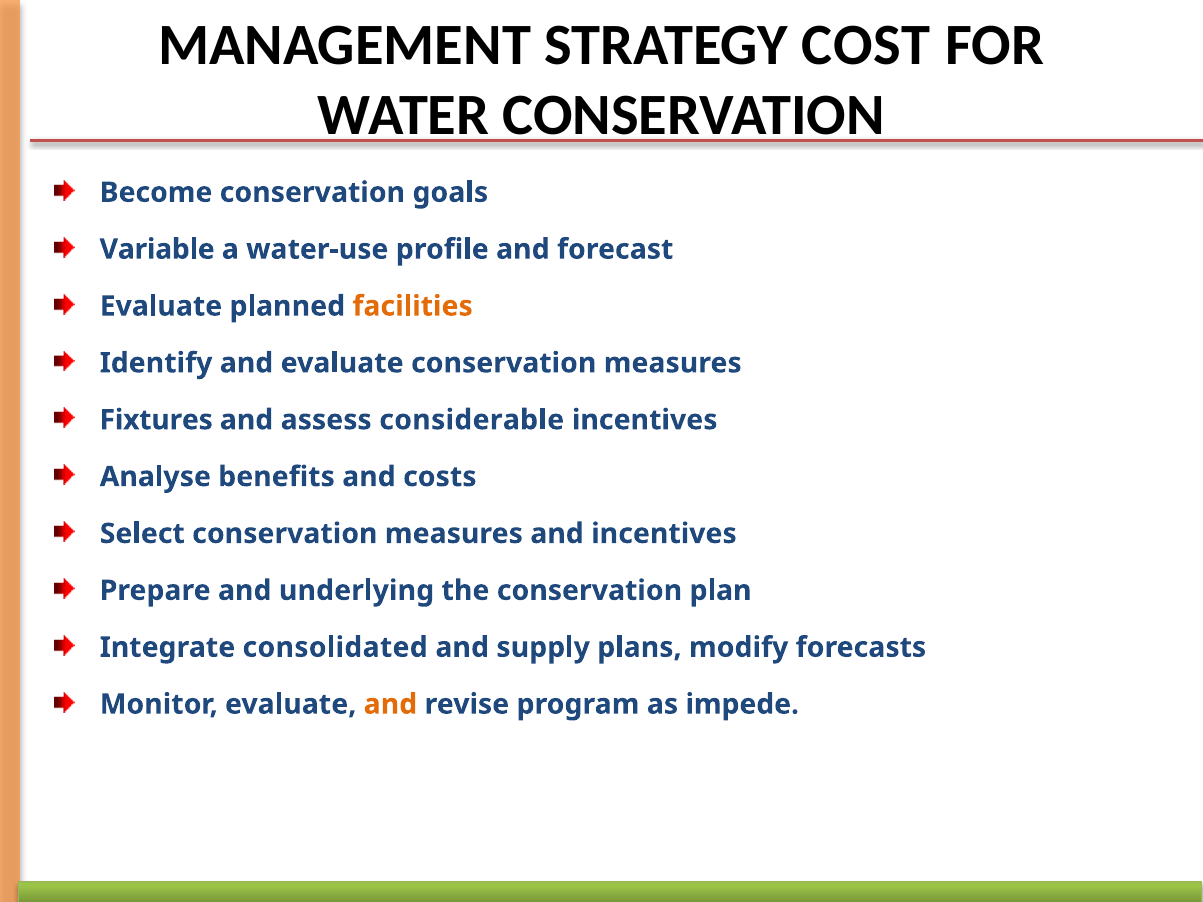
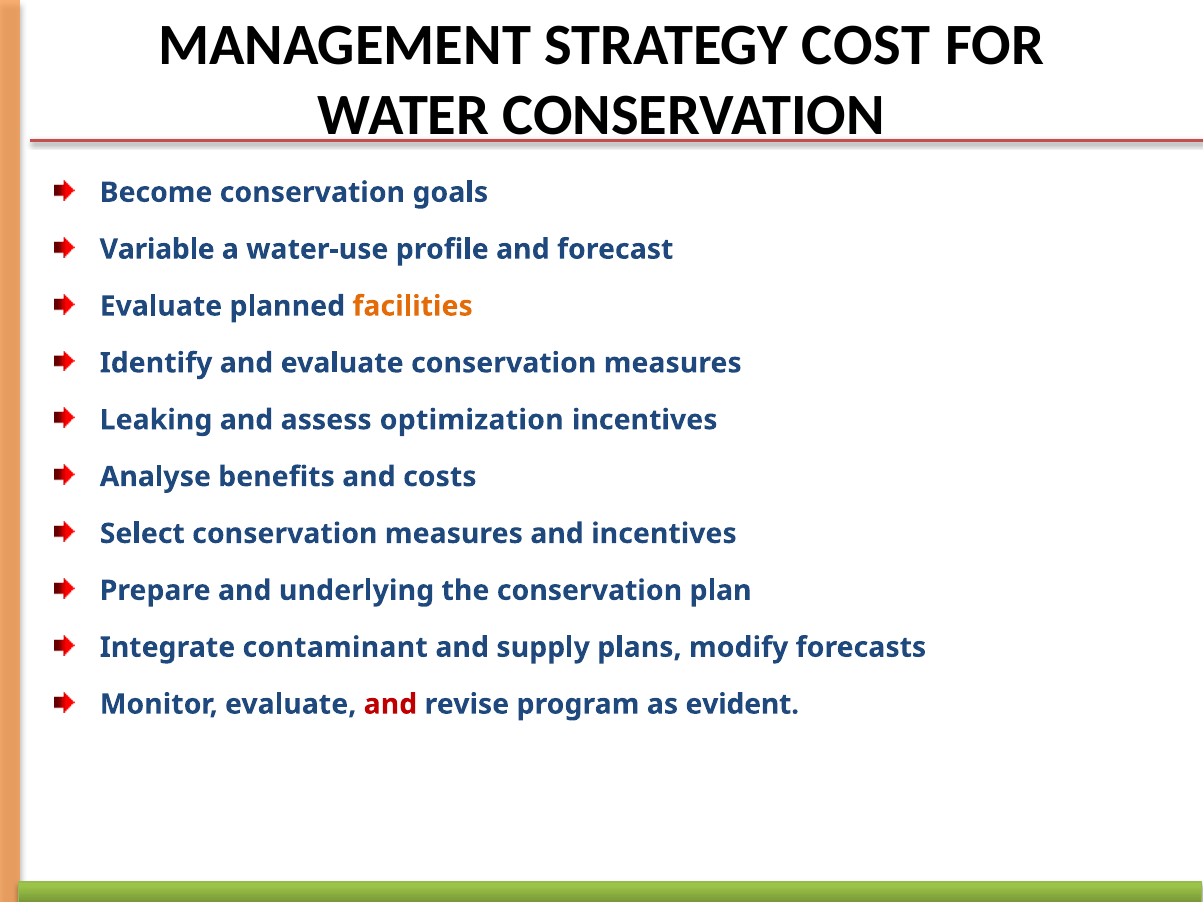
Fixtures: Fixtures -> Leaking (156, 420)
considerable: considerable -> optimization (472, 420)
consolidated: consolidated -> contaminant (335, 648)
and colour: orange -> red (390, 704)
impede: impede -> evident (742, 704)
